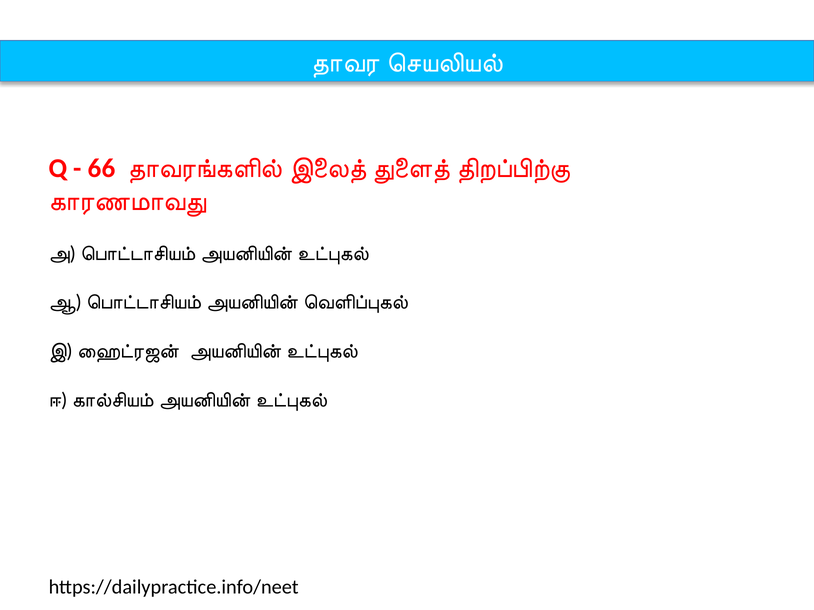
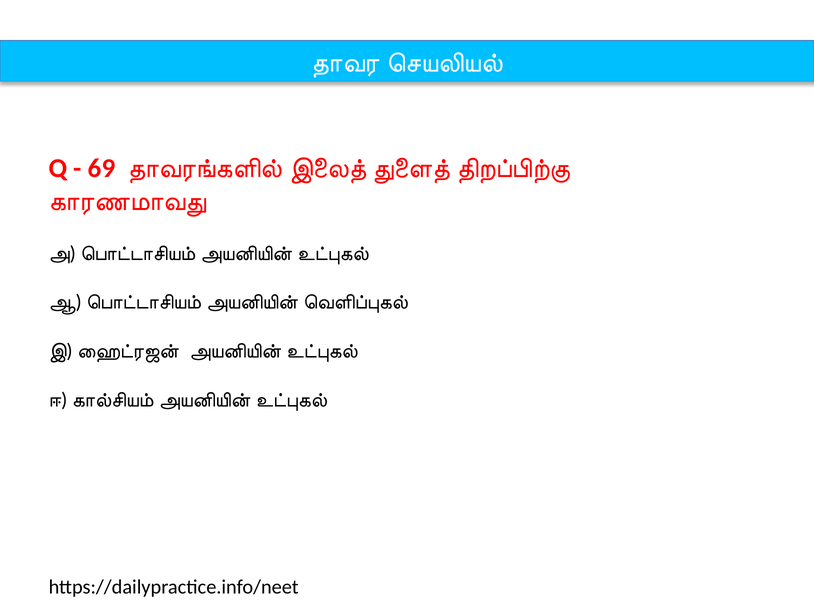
66: 66 -> 69 (101, 169)
